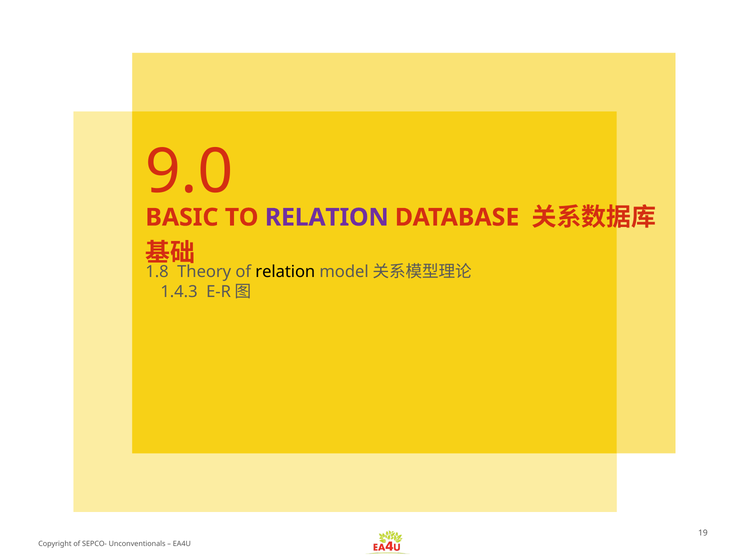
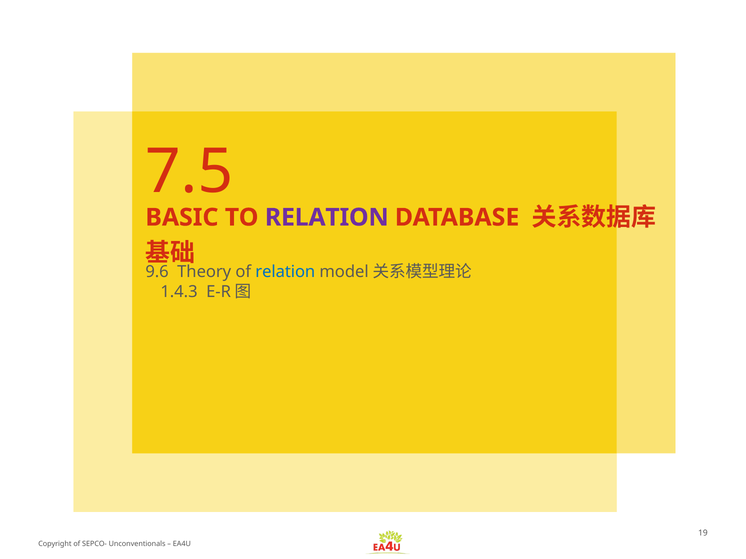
9.0: 9.0 -> 7.5 (189, 172)
1.8: 1.8 -> 9.6 (157, 272)
relation colour: black -> blue (285, 272)
